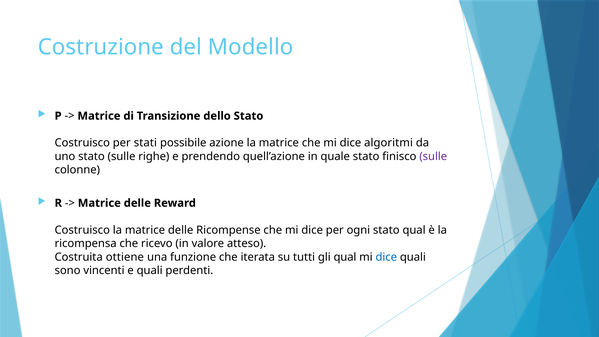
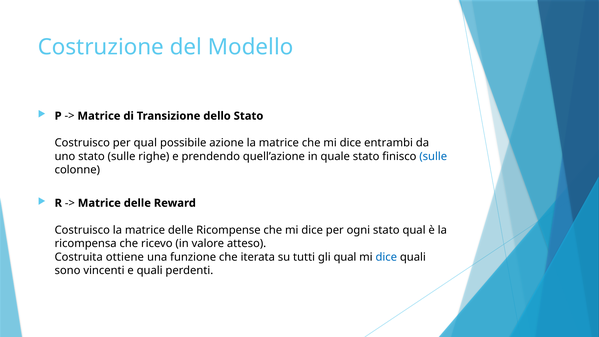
per stati: stati -> qual (145, 143)
algoritmi: algoritmi -> entrambi (389, 143)
sulle colour: purple -> blue (433, 156)
